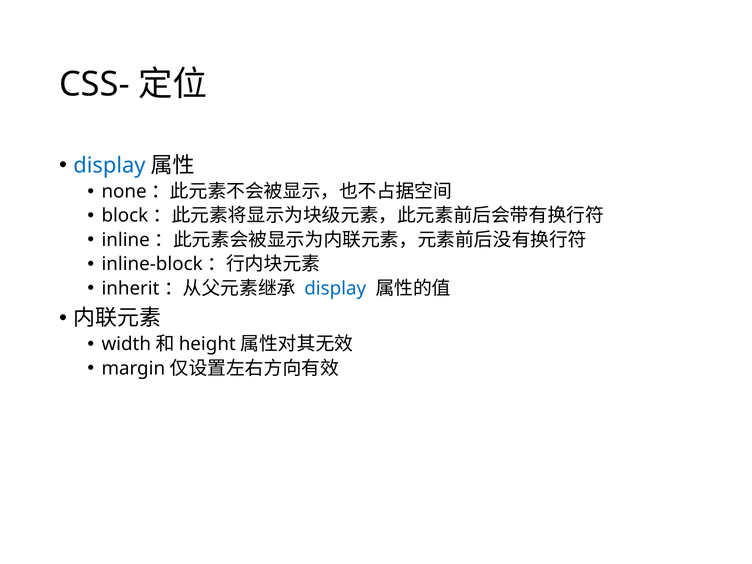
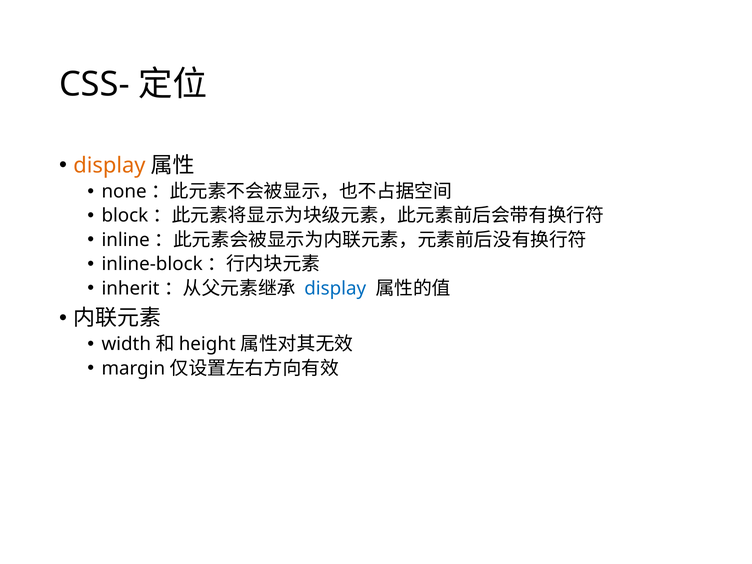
display colour: blue -> orange (109, 166)
